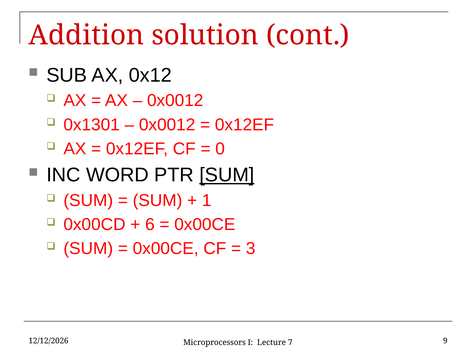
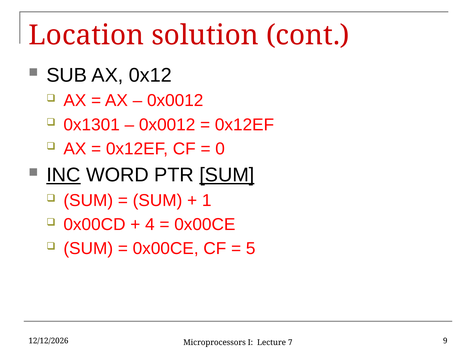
Addition: Addition -> Location (86, 35)
INC underline: none -> present (63, 175)
6: 6 -> 4 (150, 225)
3: 3 -> 5 (251, 249)
